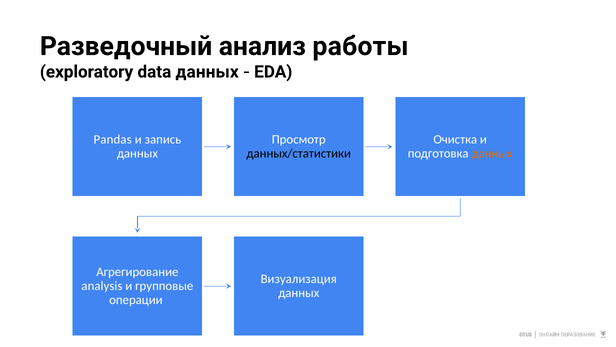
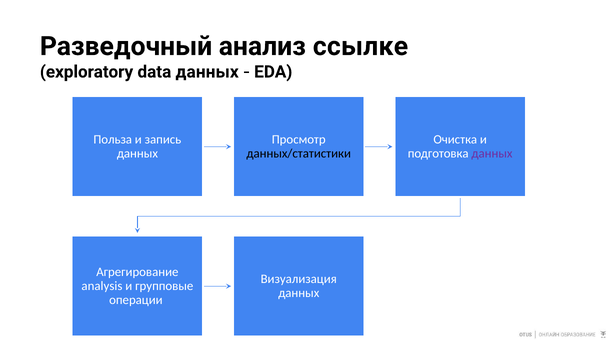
работы: работы -> ссылке (360, 46)
Pandas: Pandas -> Польза (113, 139)
данных colour: orange -> purple (492, 153)
